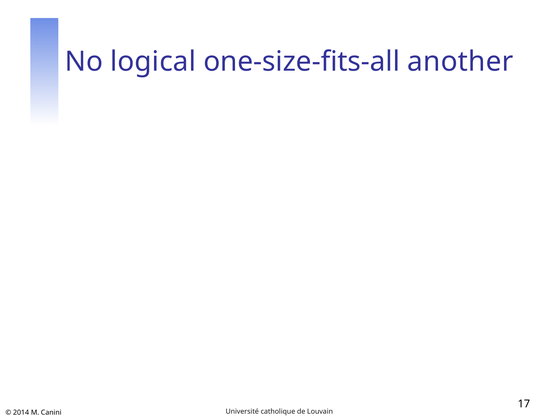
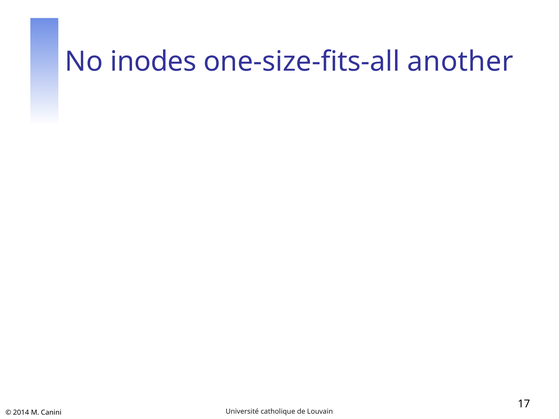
logical: logical -> inodes (153, 62)
